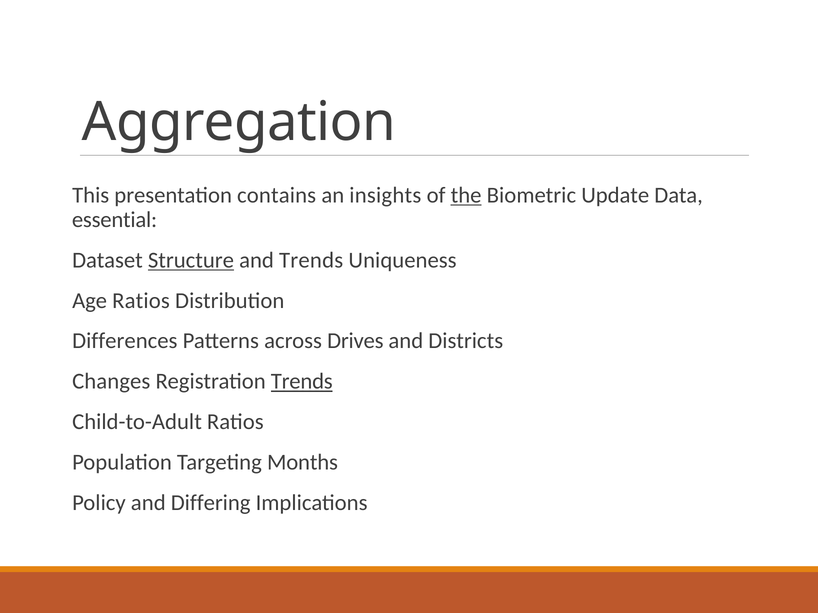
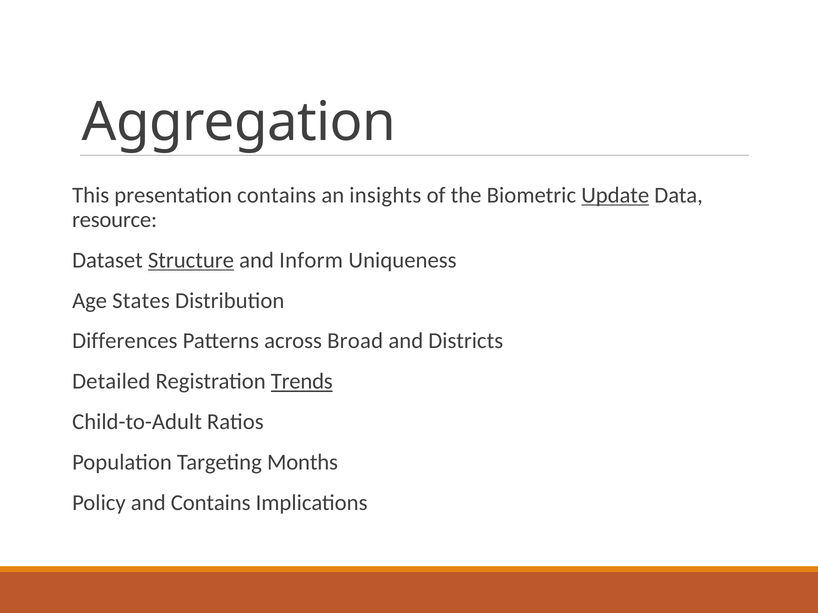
the underline: present -> none (466, 195)
Update underline: none -> present (615, 195)
essential: essential -> resource (115, 220)
and Trends: Trends -> Inform (311, 260)
Age Ratios: Ratios -> States (141, 301)
Drives: Drives -> Broad (355, 341)
Changes: Changes -> Detailed (111, 382)
and Differing: Differing -> Contains (211, 503)
